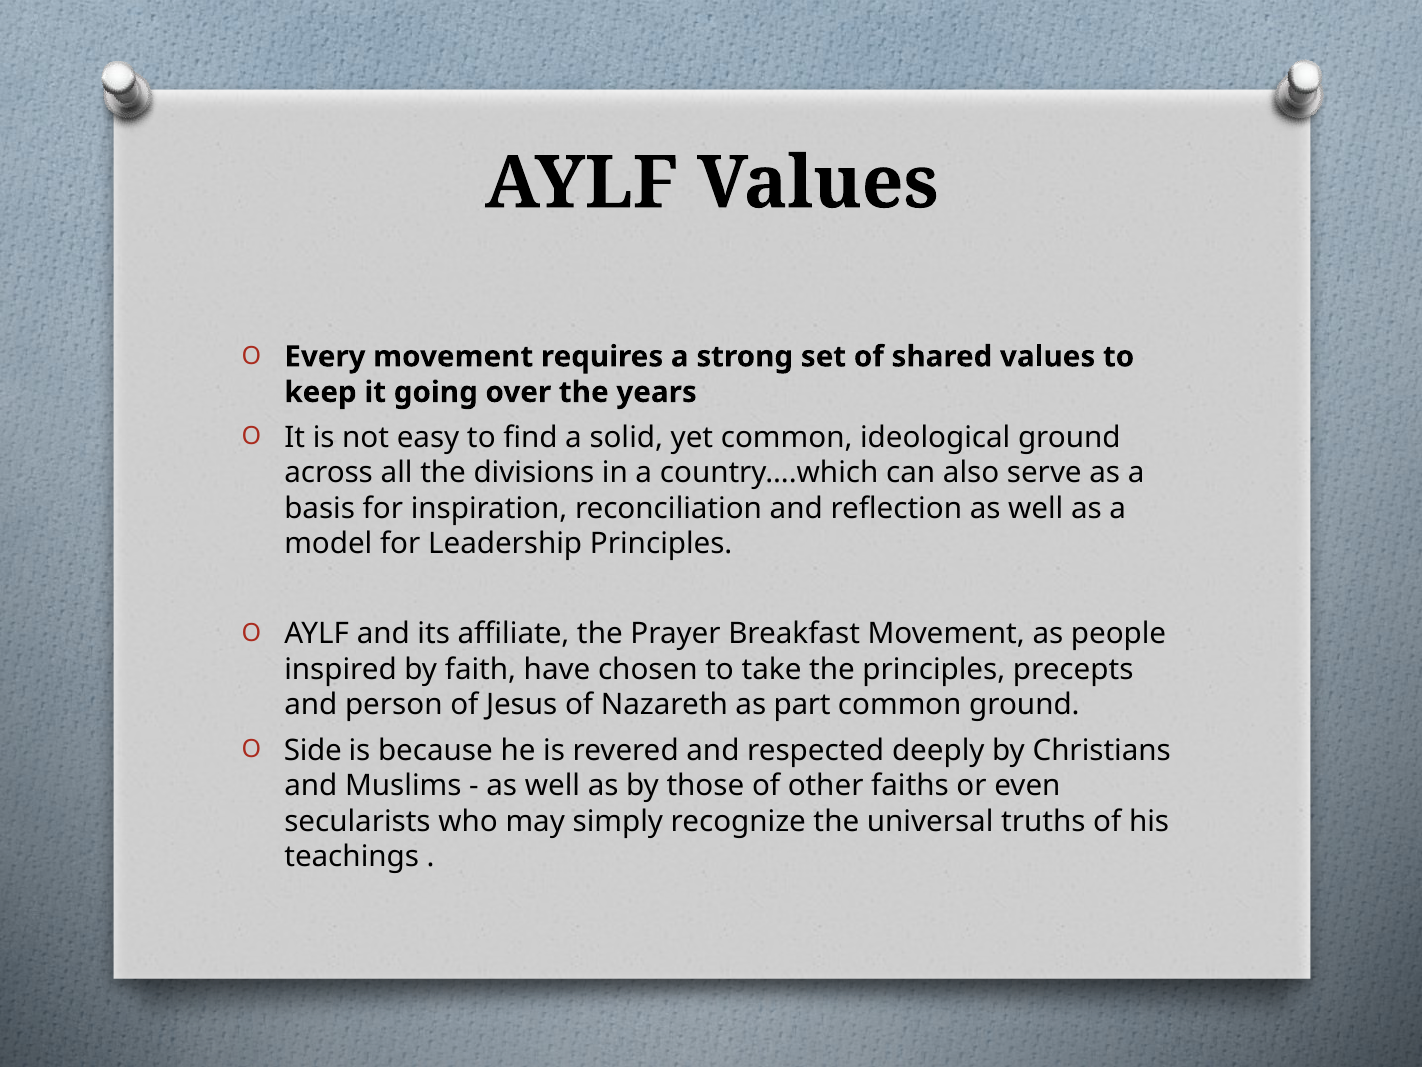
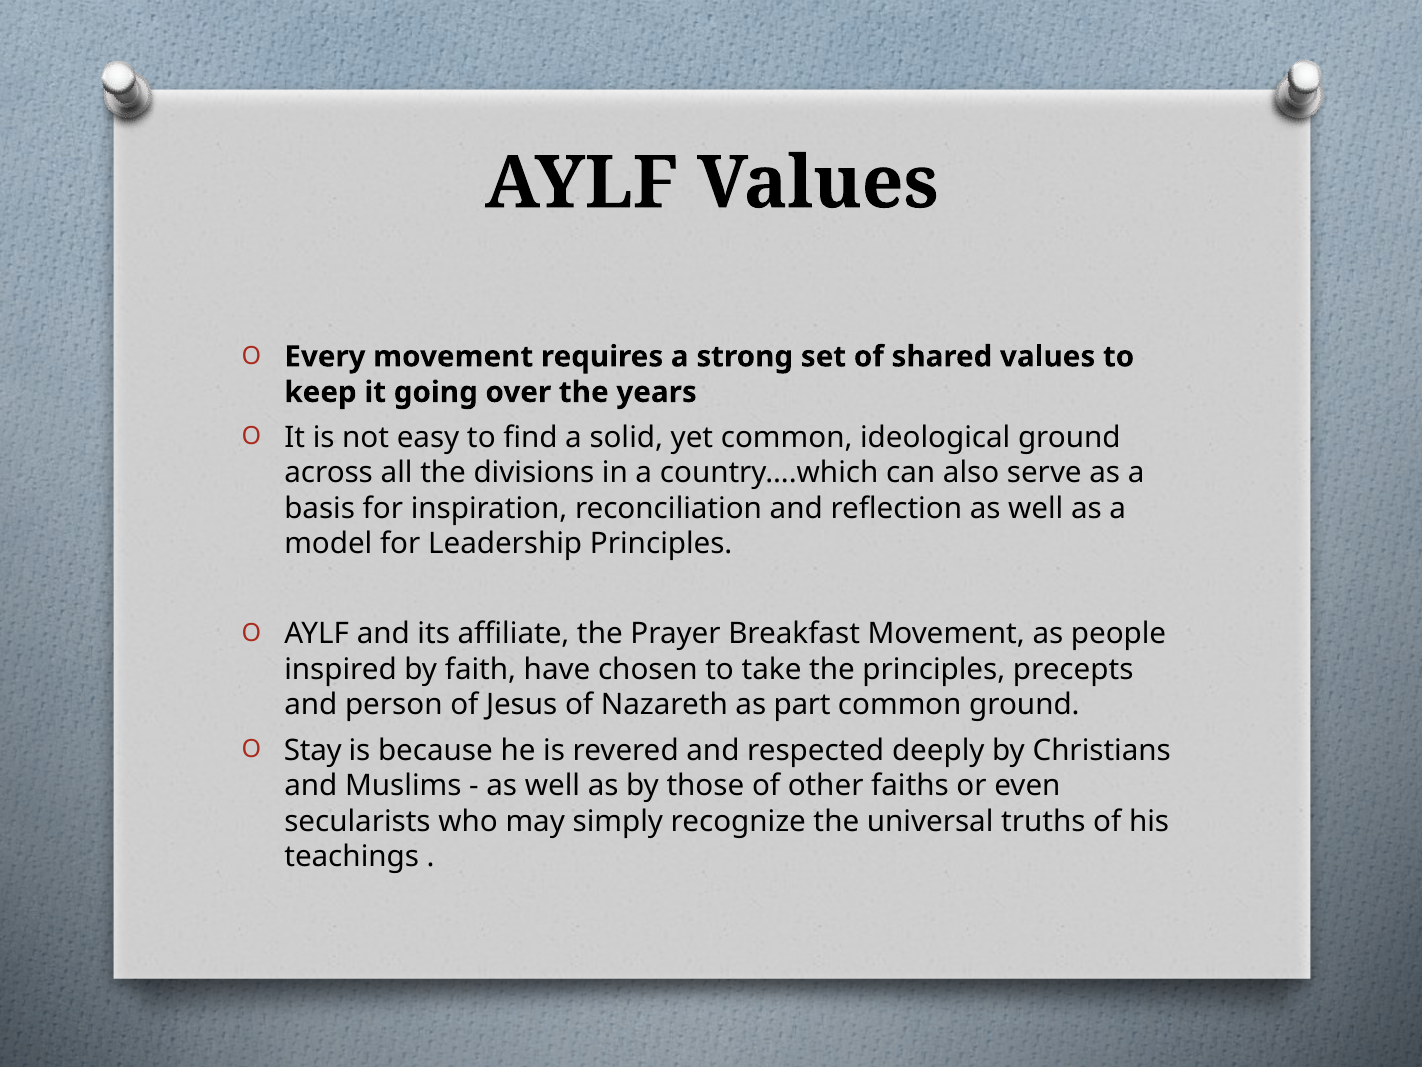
Side: Side -> Stay (313, 750)
